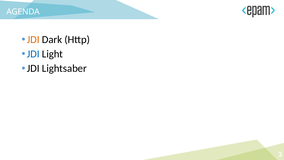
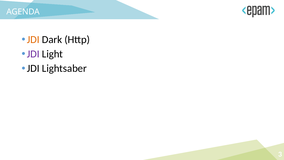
JDI colour: blue -> purple (33, 54)
